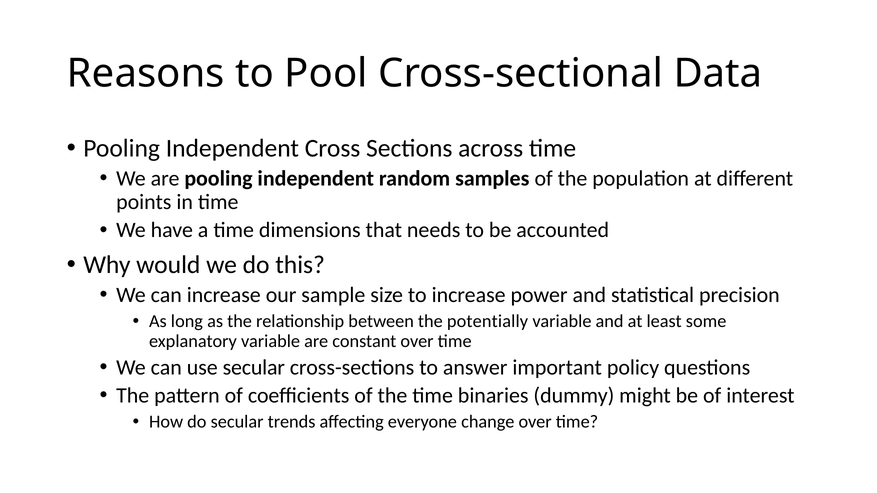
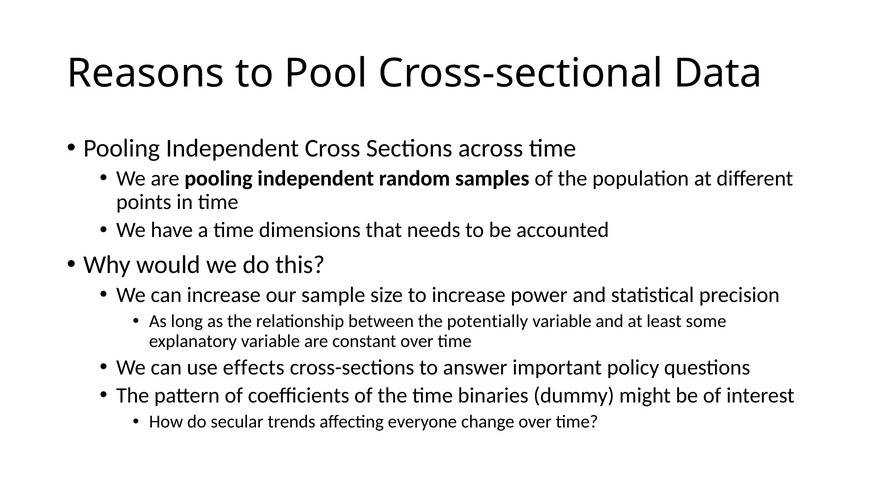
use secular: secular -> effects (254, 368)
